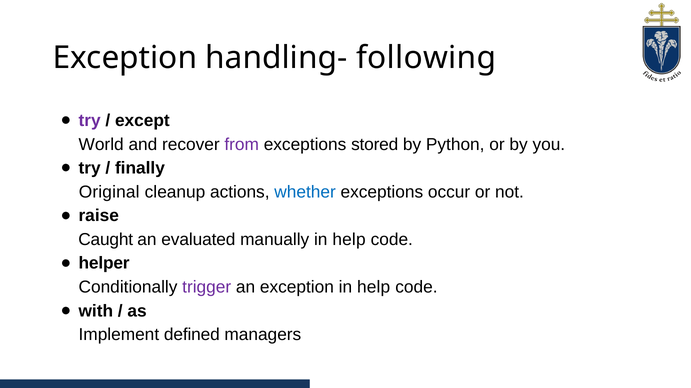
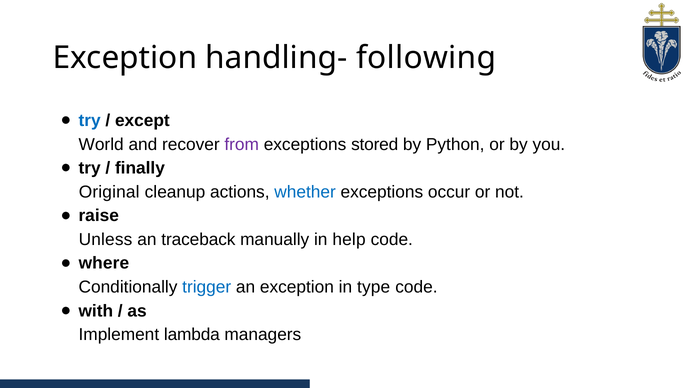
try colour: purple -> blue (90, 121)
Caught: Caught -> Unless (106, 240)
evaluated: evaluated -> traceback (198, 240)
helper: helper -> where (104, 264)
trigger colour: purple -> blue (207, 288)
exception in help: help -> type (374, 288)
defined: defined -> lambda (192, 335)
